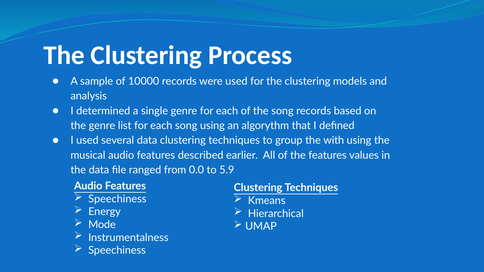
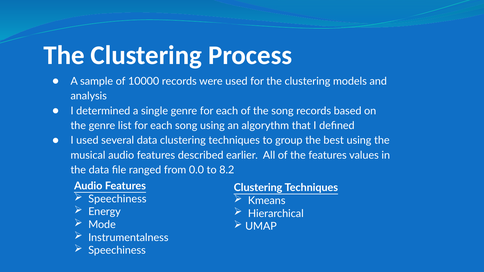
with: with -> best (334, 141)
5.9: 5.9 -> 8.2 (227, 170)
